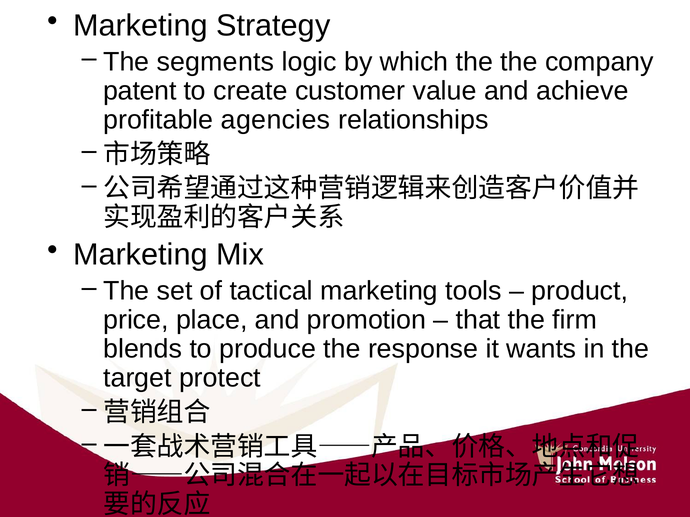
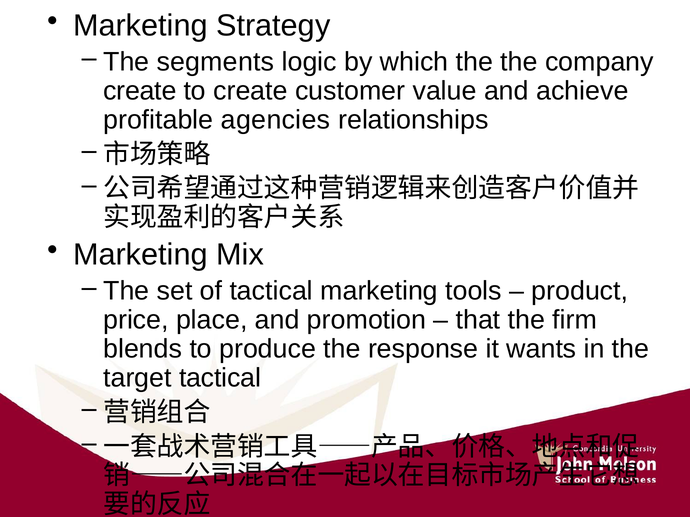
patent: patent -> create (140, 91)
target protect: protect -> tactical (220, 378)
